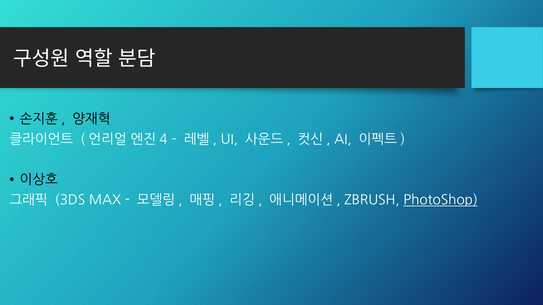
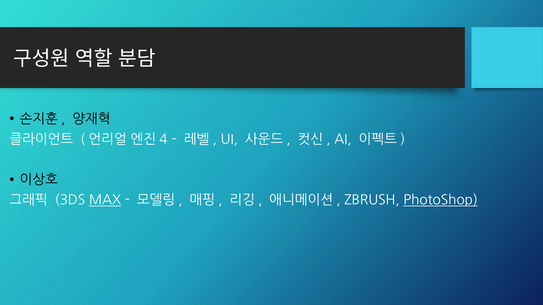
MAX underline: none -> present (105, 200)
